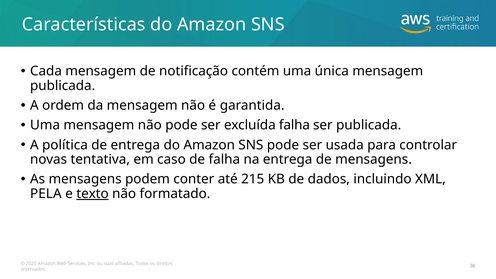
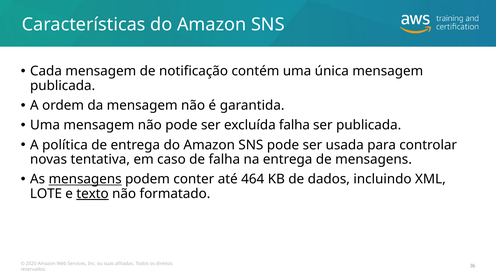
mensagens underline: none -> present (85, 179)
215: 215 -> 464 (253, 179)
PELA: PELA -> LOTE (46, 194)
